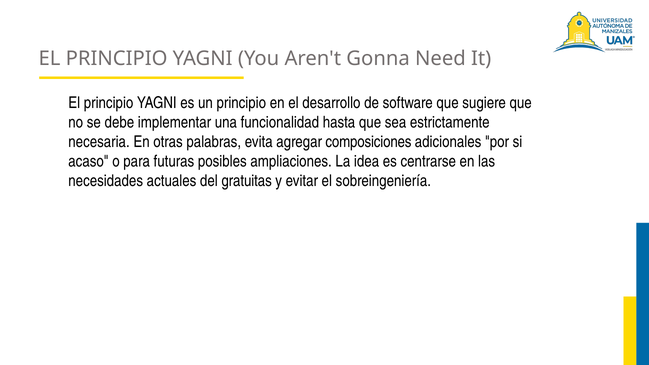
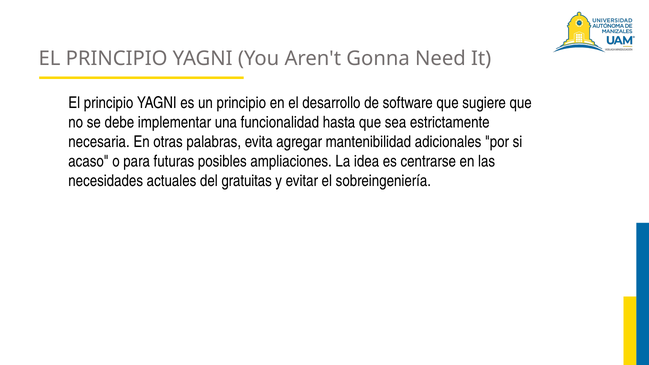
composiciones: composiciones -> mantenibilidad (368, 142)
